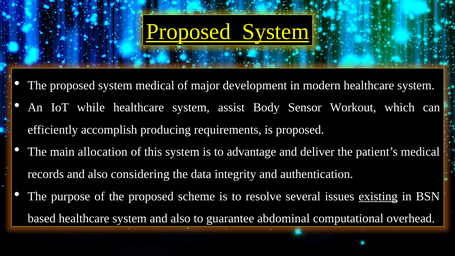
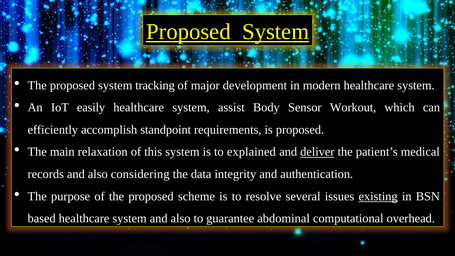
system medical: medical -> tracking (155, 85)
while: while -> easily (91, 108)
producing: producing -> standpoint (166, 130)
allocation: allocation -> relaxation (103, 152)
advantage: advantage -> explained (251, 152)
deliver underline: none -> present (317, 152)
